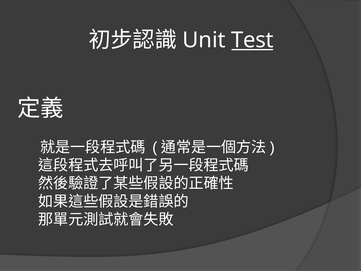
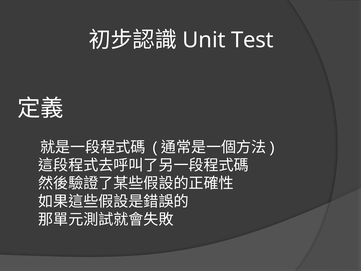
Test underline: present -> none (252, 40)
